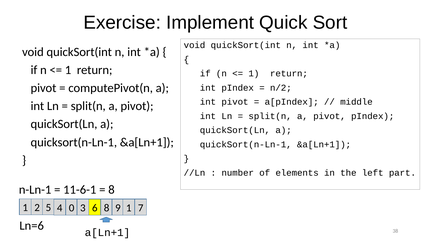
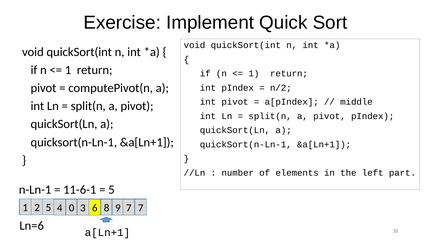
8: 8 -> 5 (111, 190)
9 1: 1 -> 7 (129, 208)
